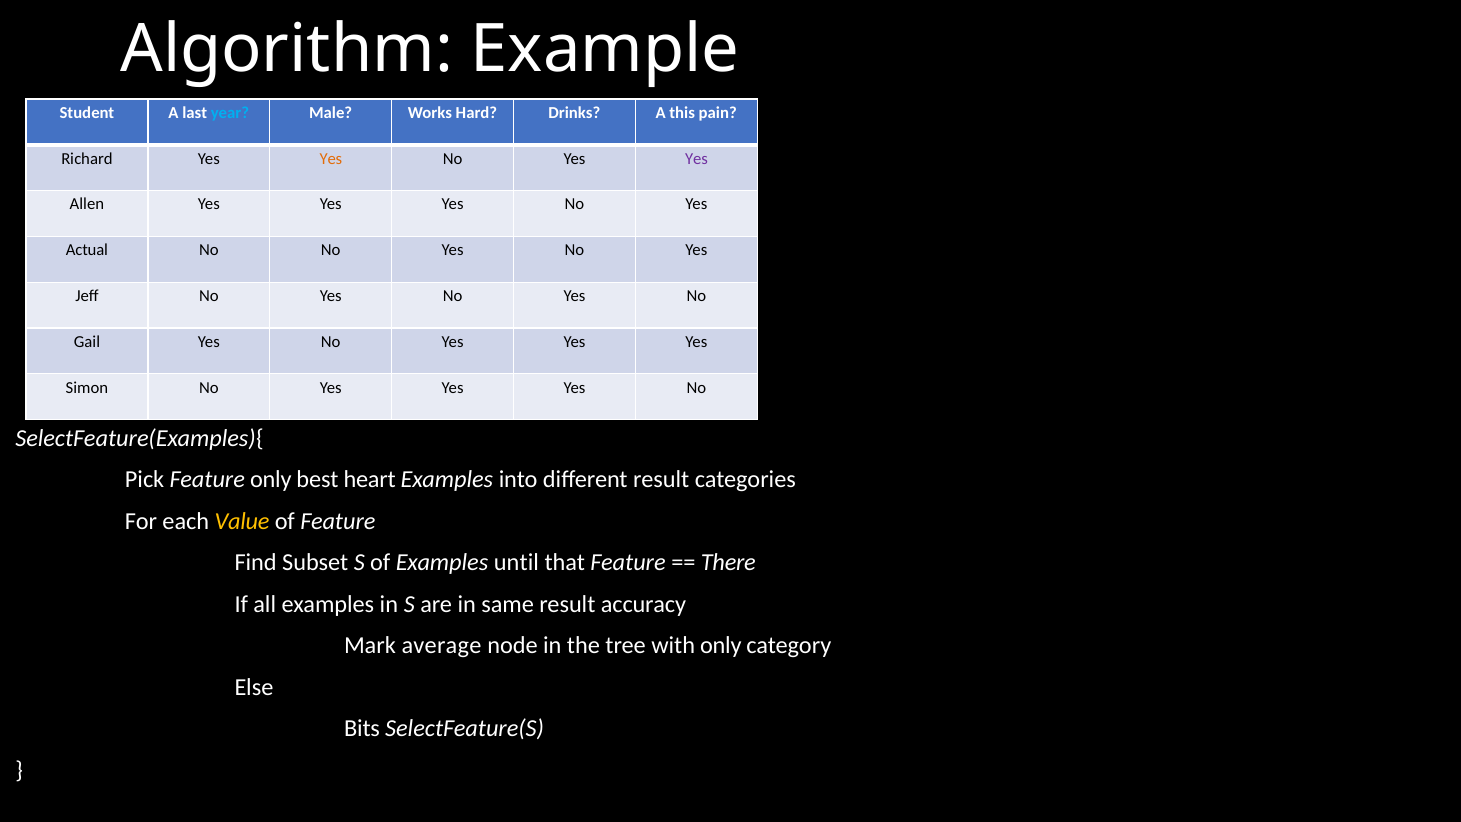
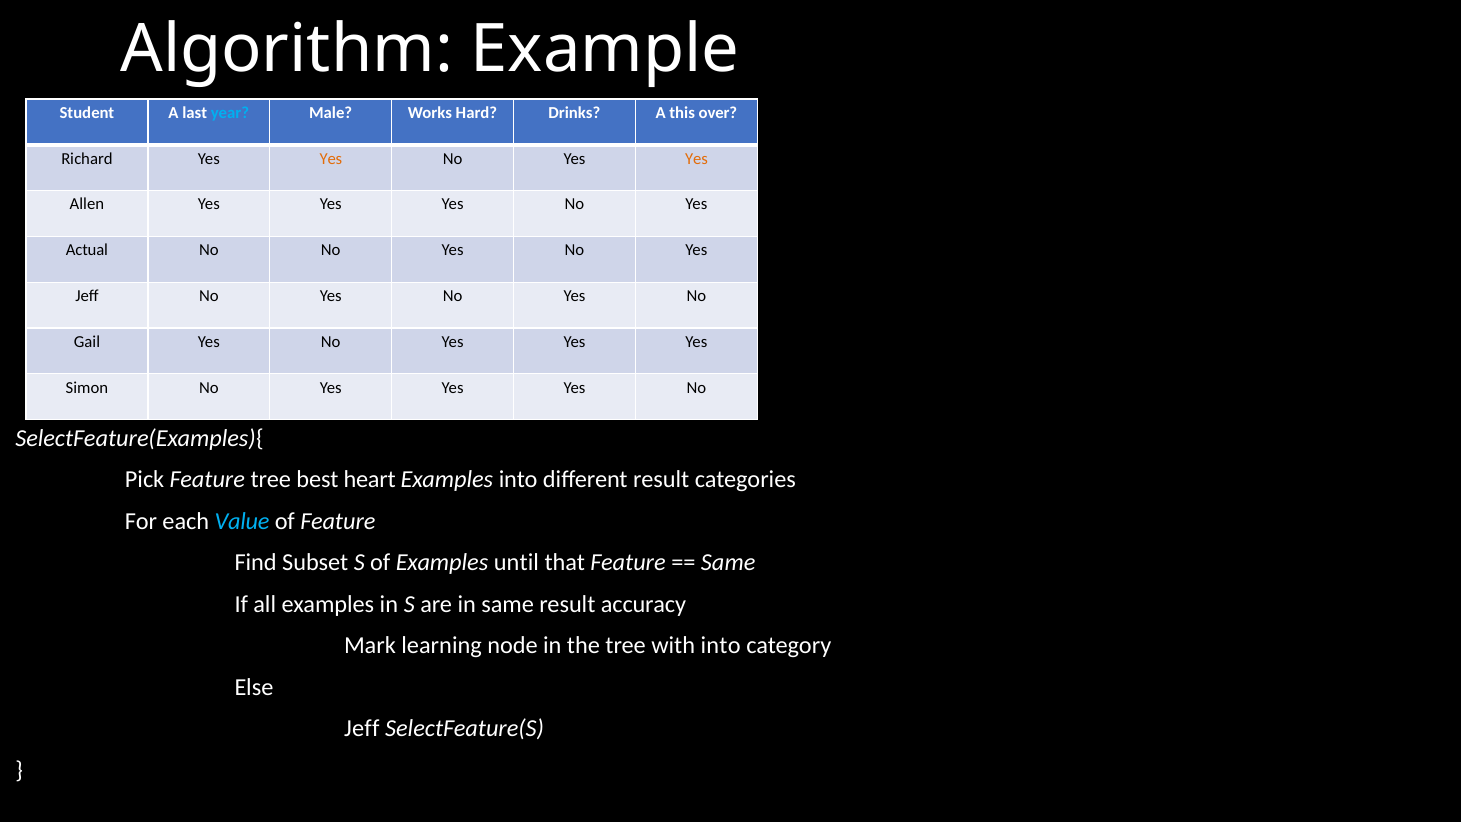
pain: pain -> over (718, 113)
Yes colour: purple -> orange (696, 159)
Feature only: only -> tree (271, 480)
Value colour: yellow -> light blue (242, 521)
There: There -> Same (728, 563)
average: average -> learning (442, 646)
with only: only -> into (721, 646)
Bits: Bits -> Jeff (362, 729)
